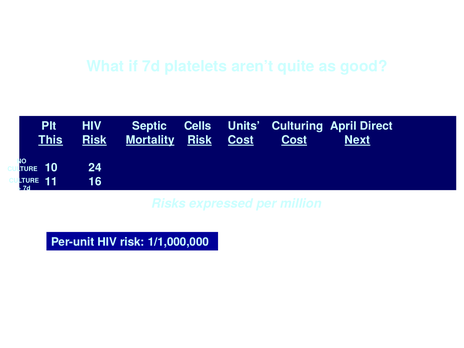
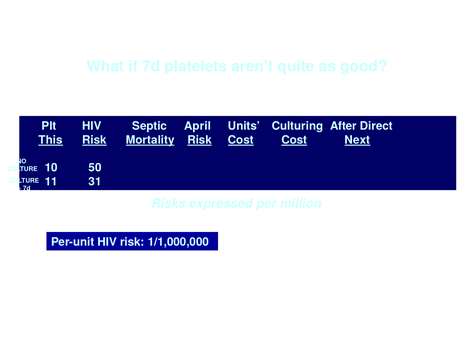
Cells: Cells -> April (198, 126)
April: April -> After (343, 126)
24: 24 -> 50 (95, 168)
16: 16 -> 31 (95, 182)
